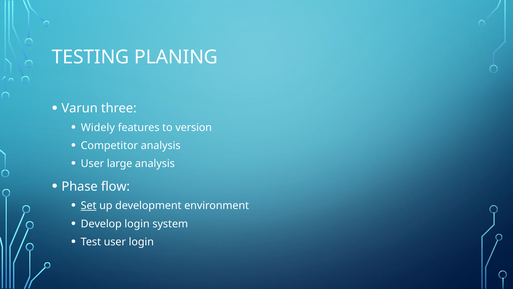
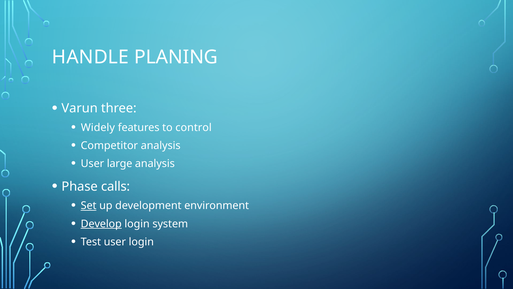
TESTING: TESTING -> HANDLE (90, 57)
version: version -> control (194, 127)
flow: flow -> calls (116, 186)
Develop underline: none -> present (101, 223)
